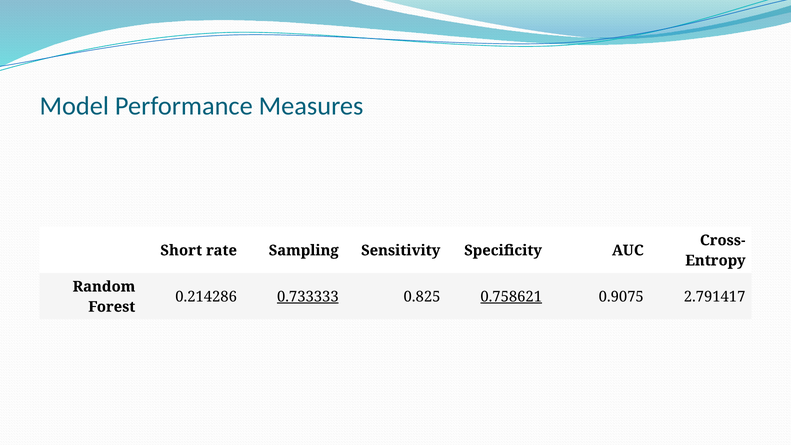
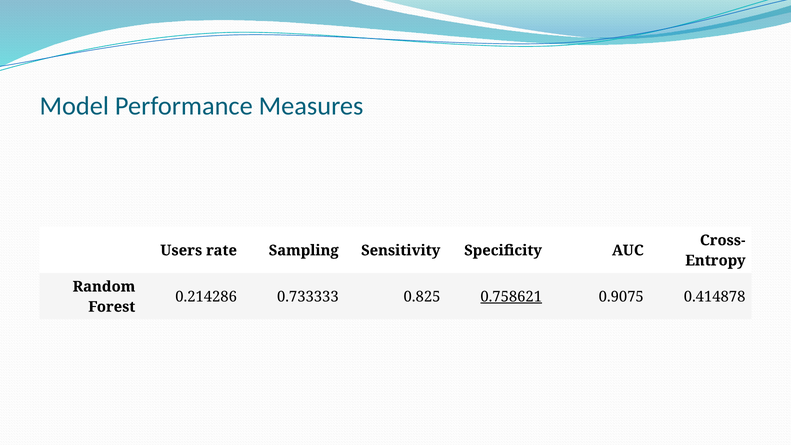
Short: Short -> Users (181, 250)
0.733333 underline: present -> none (308, 297)
2.791417: 2.791417 -> 0.414878 (715, 297)
